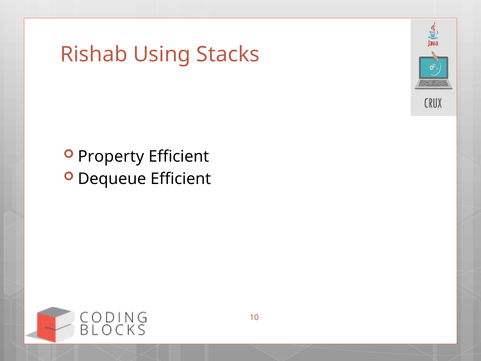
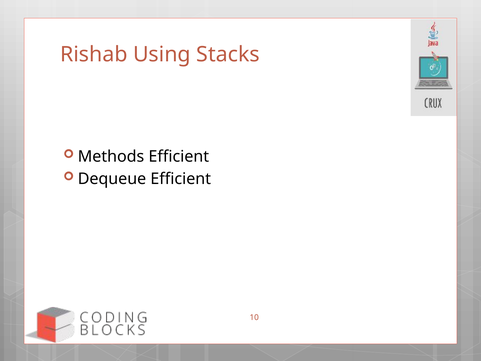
Property: Property -> Methods (111, 156)
